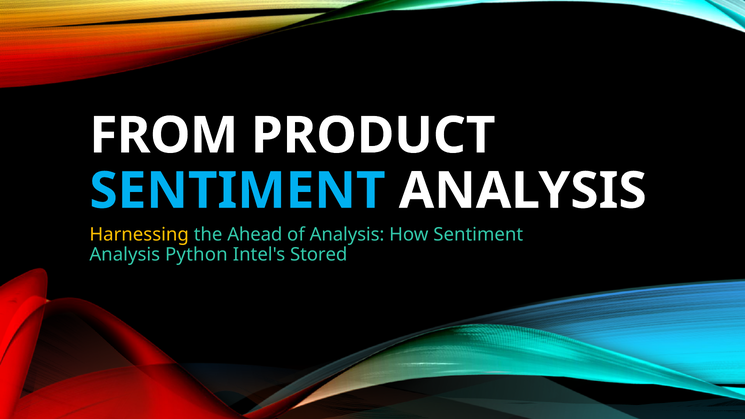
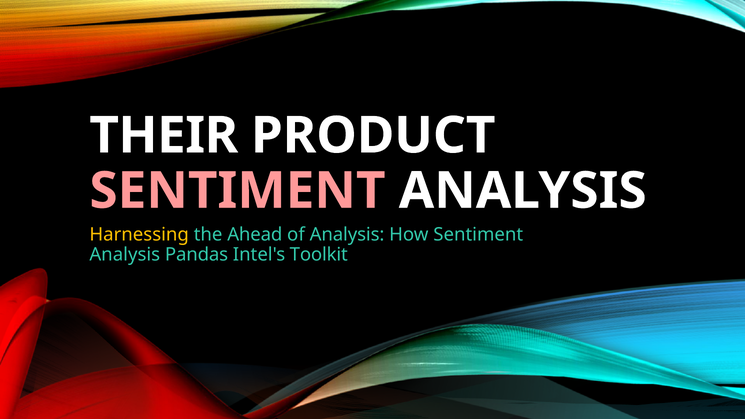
FROM: FROM -> THEIR (164, 136)
SENTIMENT colour: light blue -> pink (237, 191)
Python: Python -> Pandas (197, 255)
Stored: Stored -> Toolkit (319, 255)
